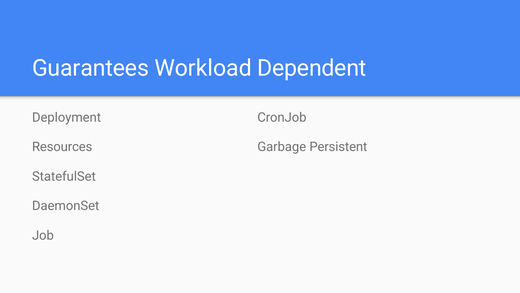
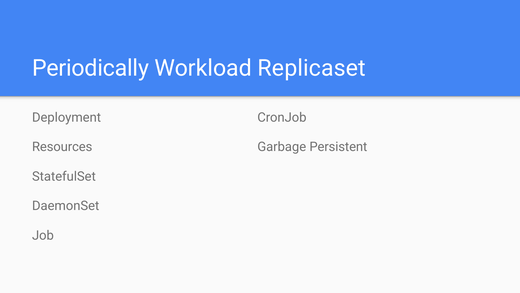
Guarantees: Guarantees -> Periodically (91, 68)
Dependent: Dependent -> Replicaset (312, 68)
